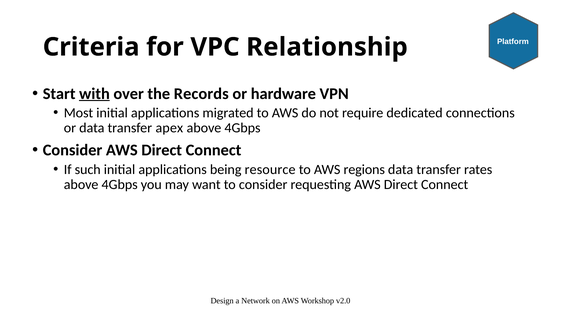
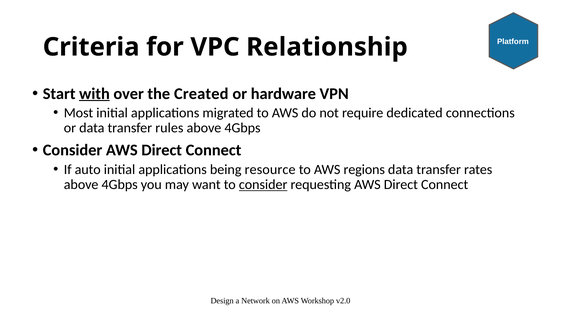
Records: Records -> Created (201, 94)
apex: apex -> rules (169, 128)
such: such -> auto (88, 170)
consider underline: none -> present (263, 185)
